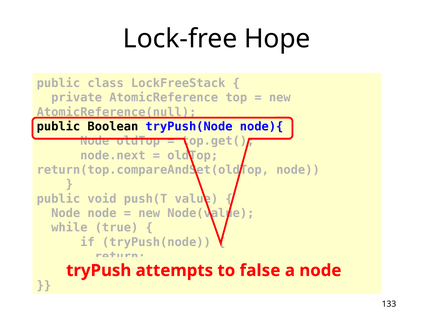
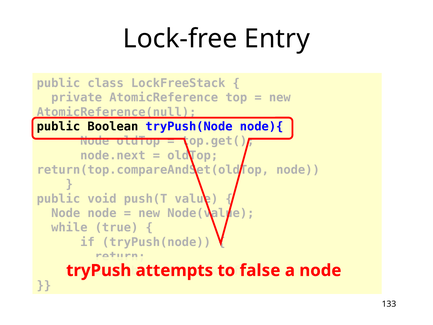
Hope: Hope -> Entry (277, 39)
